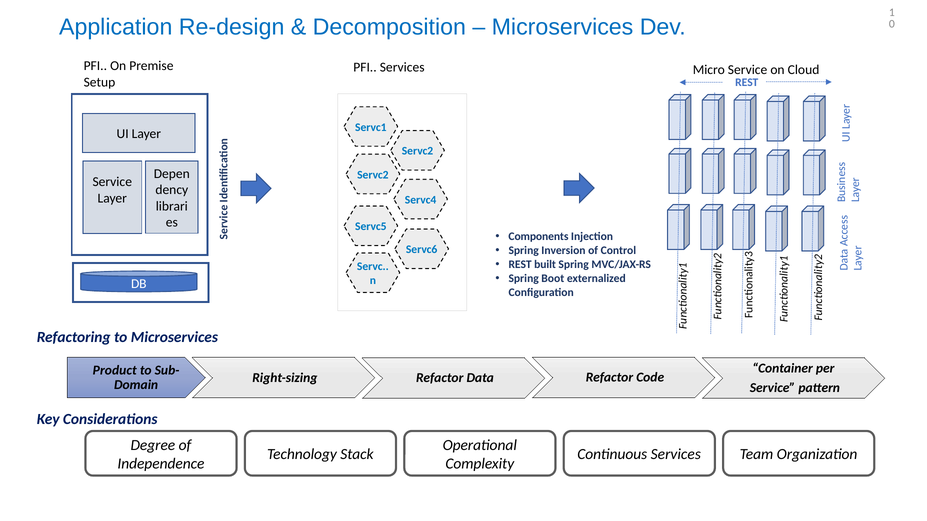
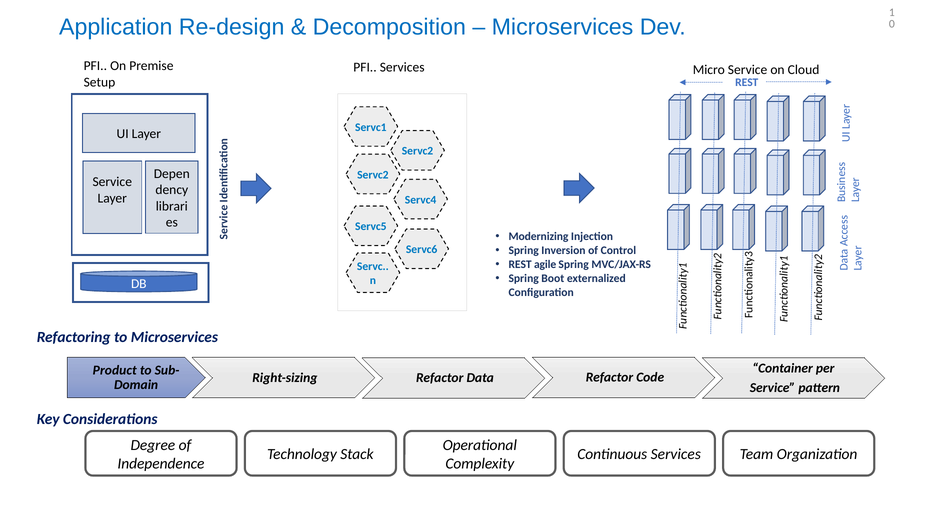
Components: Components -> Modernizing (538, 237)
built: built -> agile (545, 265)
